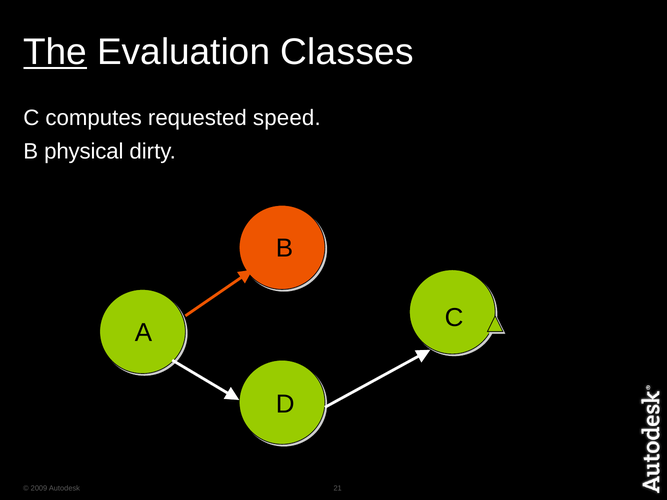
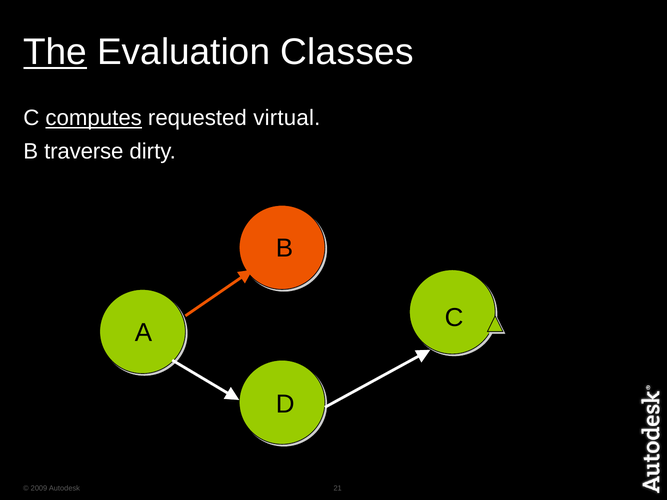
computes underline: none -> present (94, 118)
speed: speed -> virtual (287, 118)
physical: physical -> traverse (84, 152)
